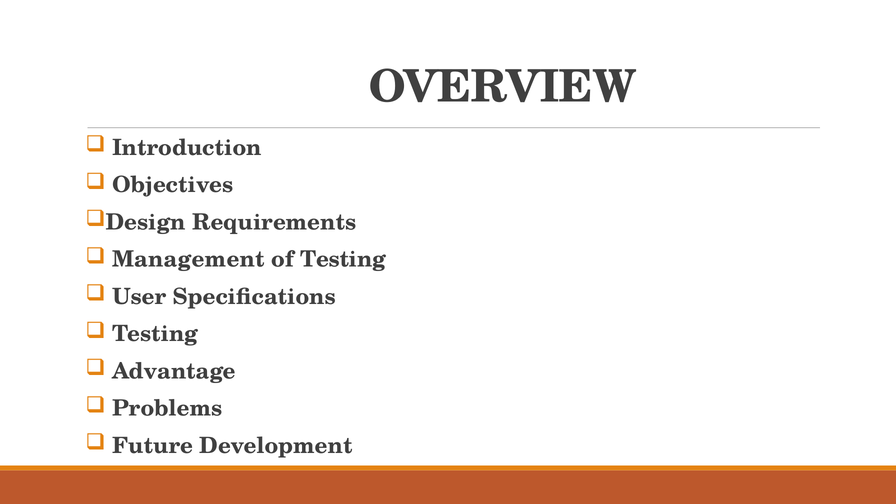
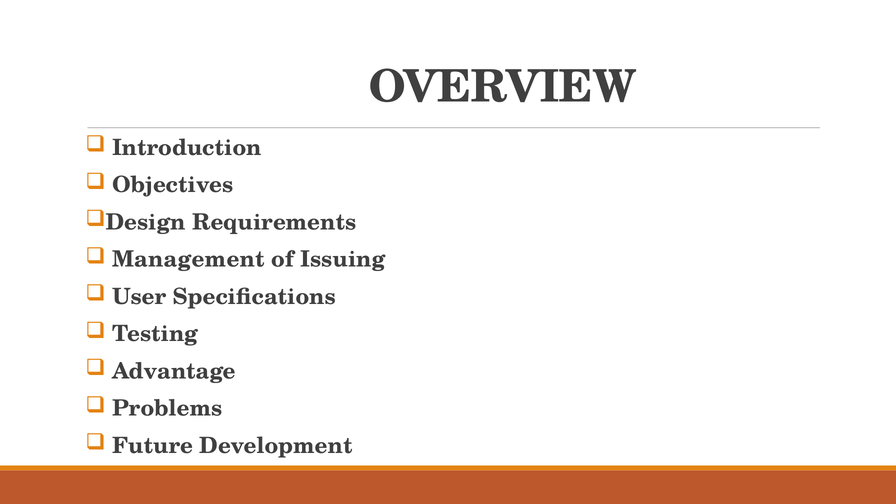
of Testing: Testing -> Issuing (343, 260)
